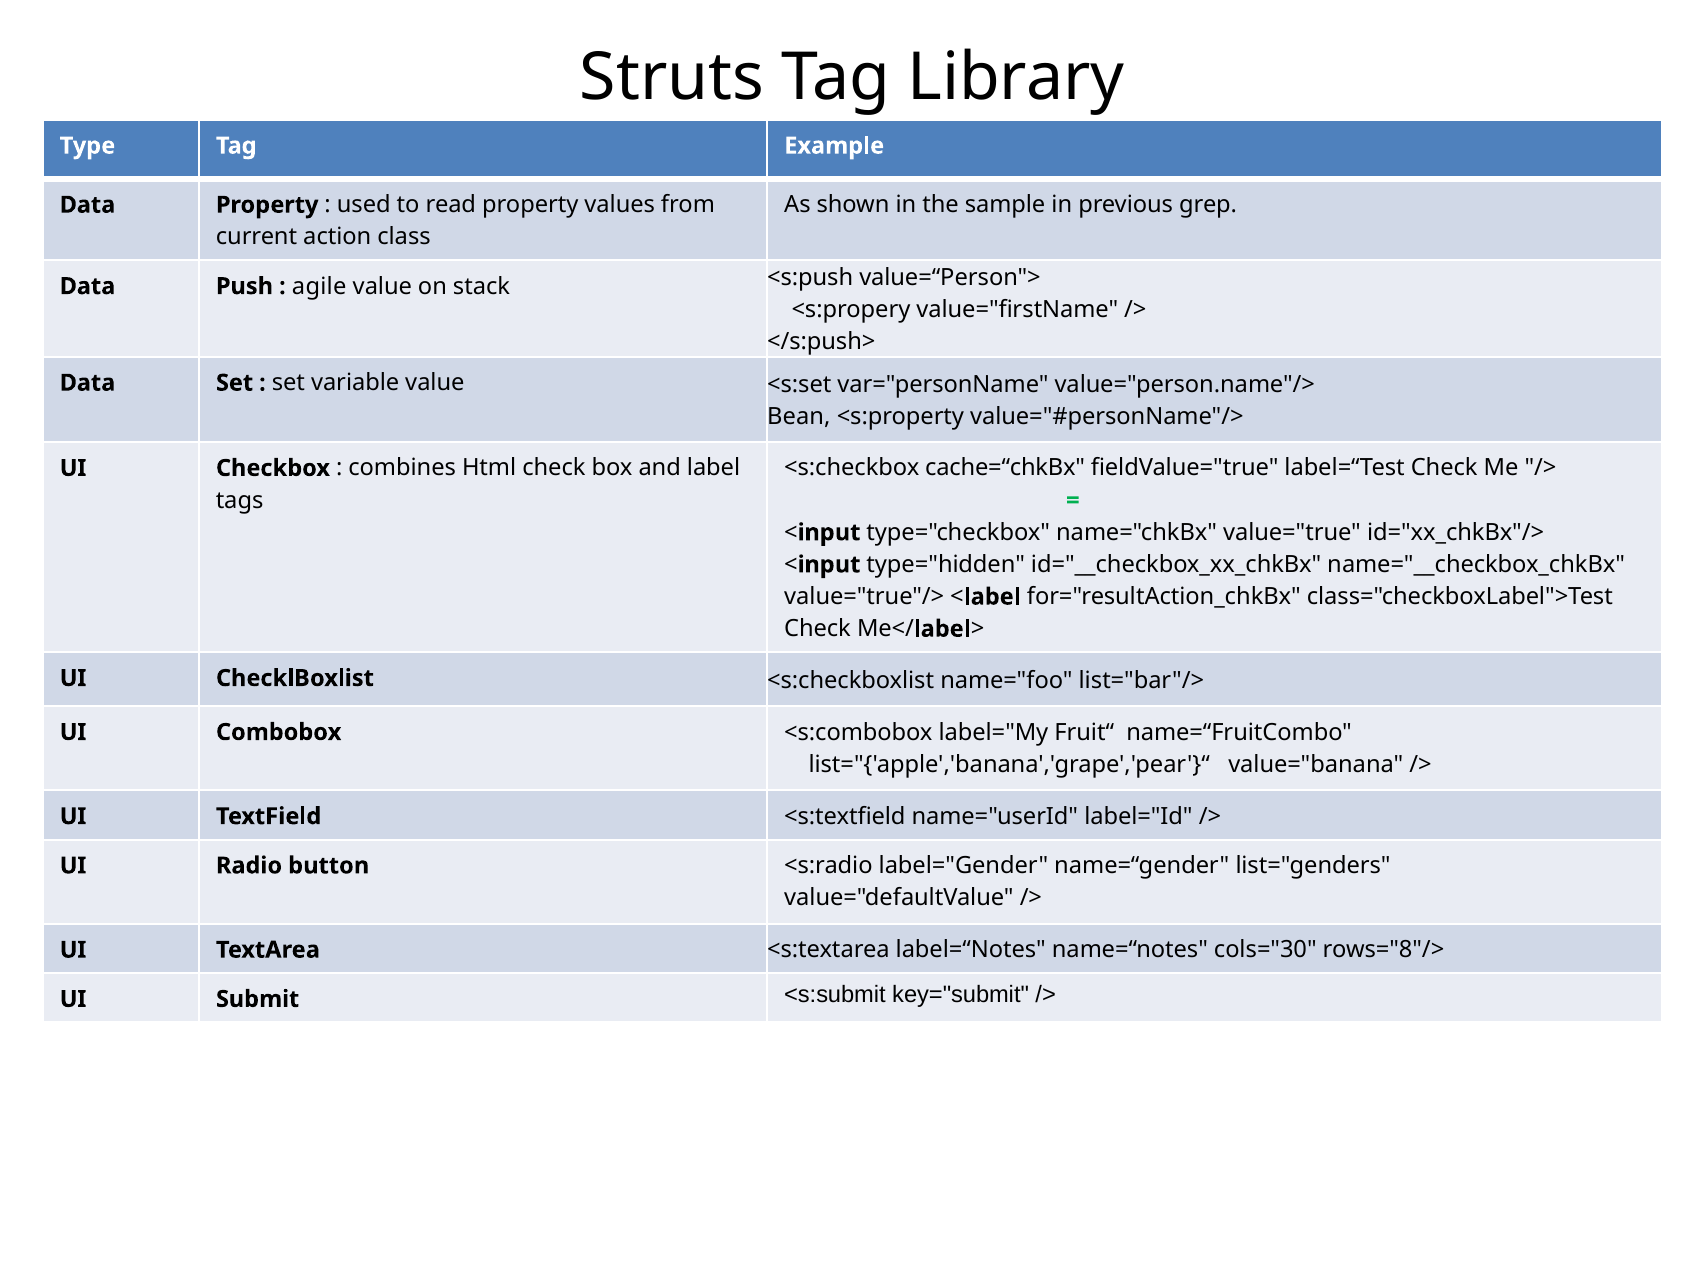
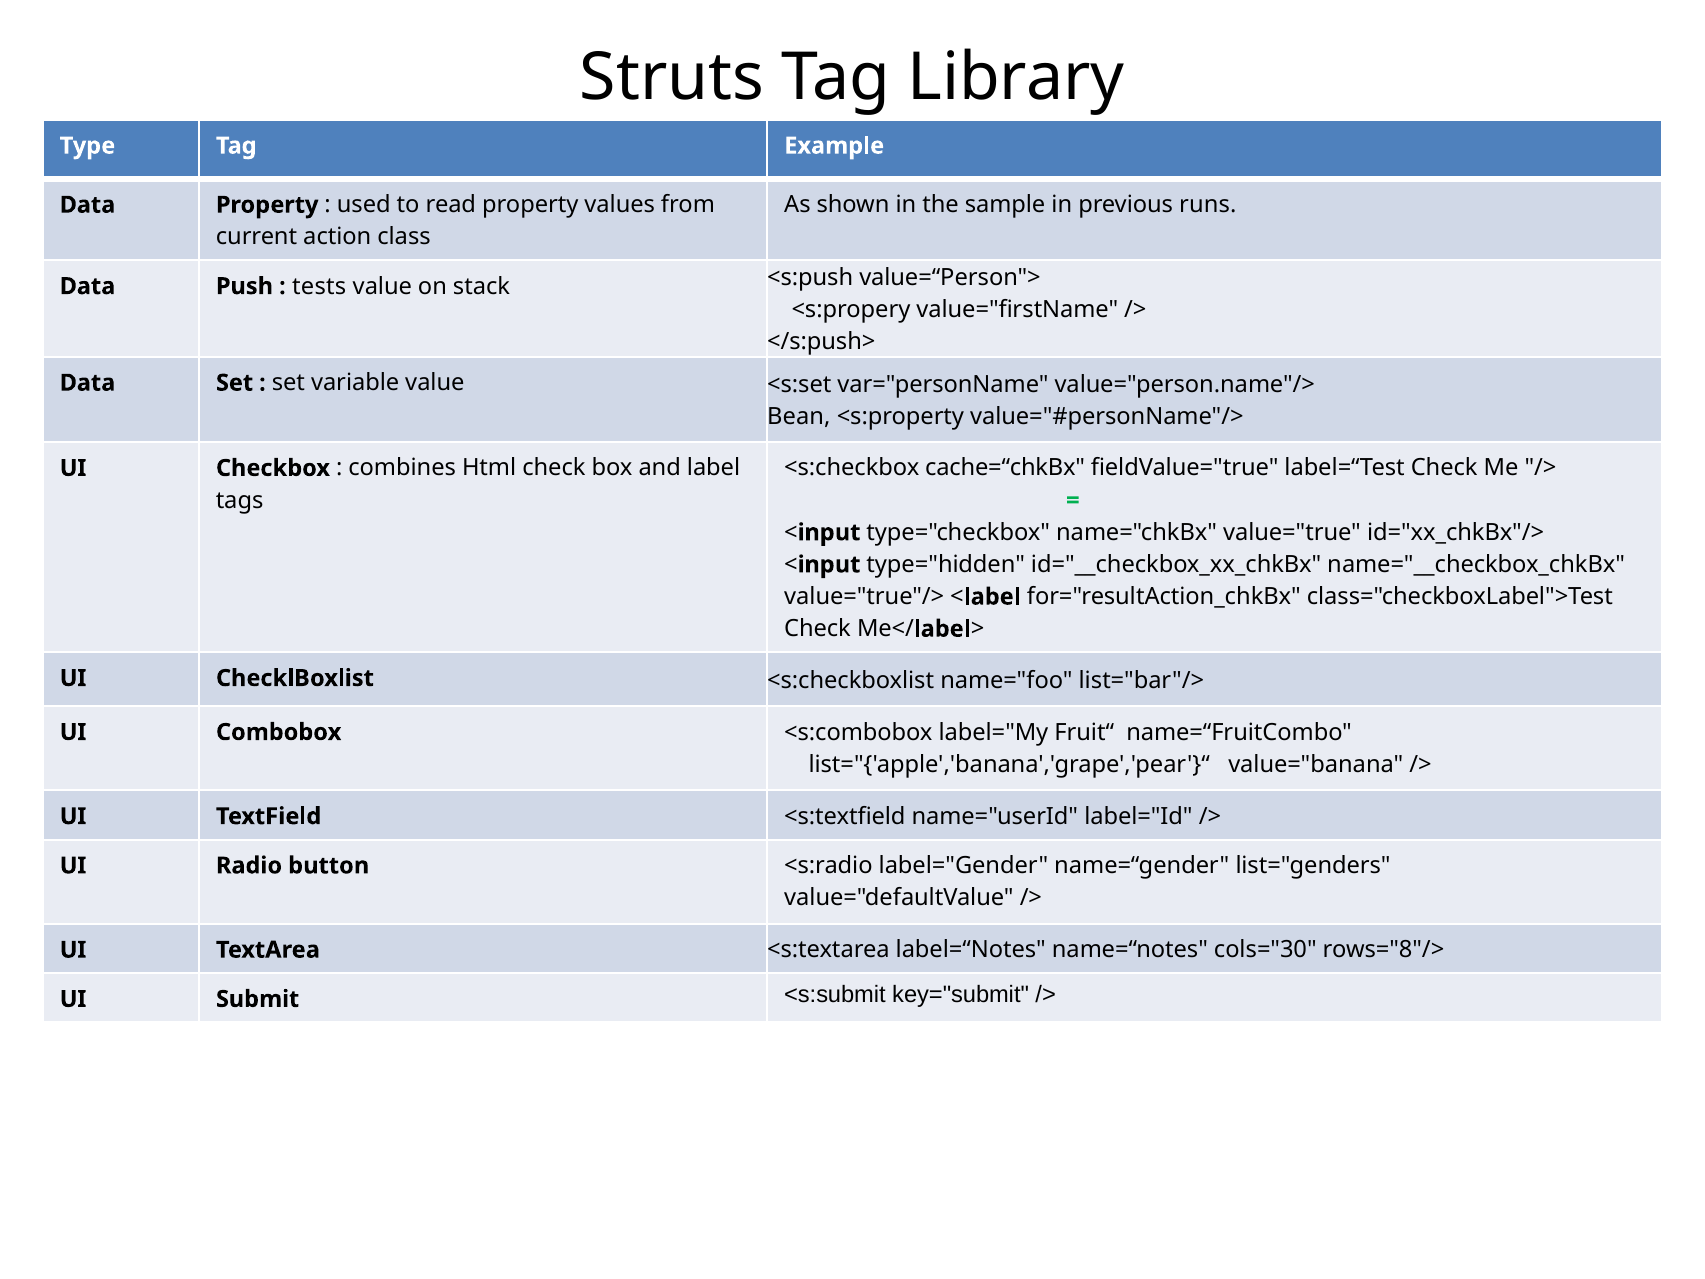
grep: grep -> runs (1208, 205)
agile: agile -> tests (319, 286)
